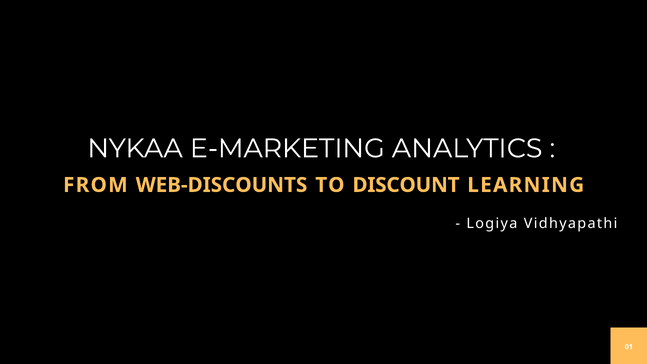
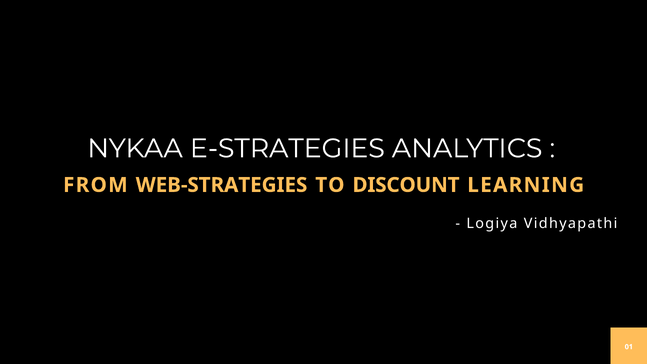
E-MARKETING: E-MARKETING -> E-STRATEGIES (287, 148)
WEB-DISCOUNTS: WEB-DISCOUNTS -> WEB-STRATEGIES (222, 185)
